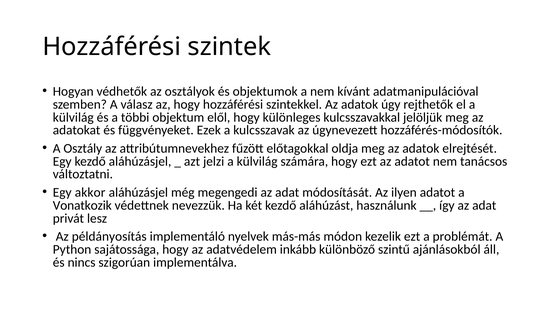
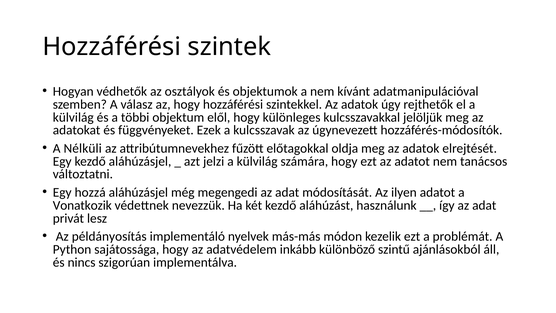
Osztály: Osztály -> Nélküli (83, 148)
akkor: akkor -> hozzá (90, 192)
